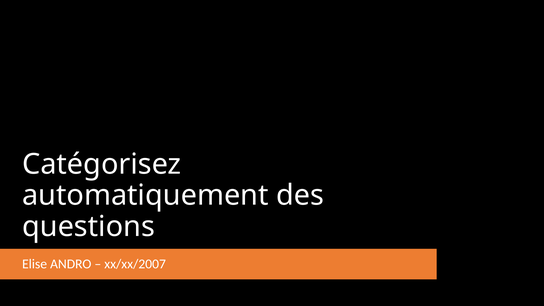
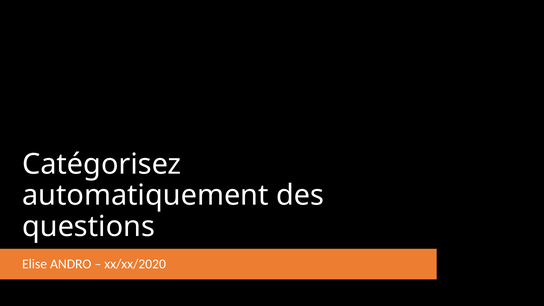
xx/xx/2007: xx/xx/2007 -> xx/xx/2020 (135, 264)
